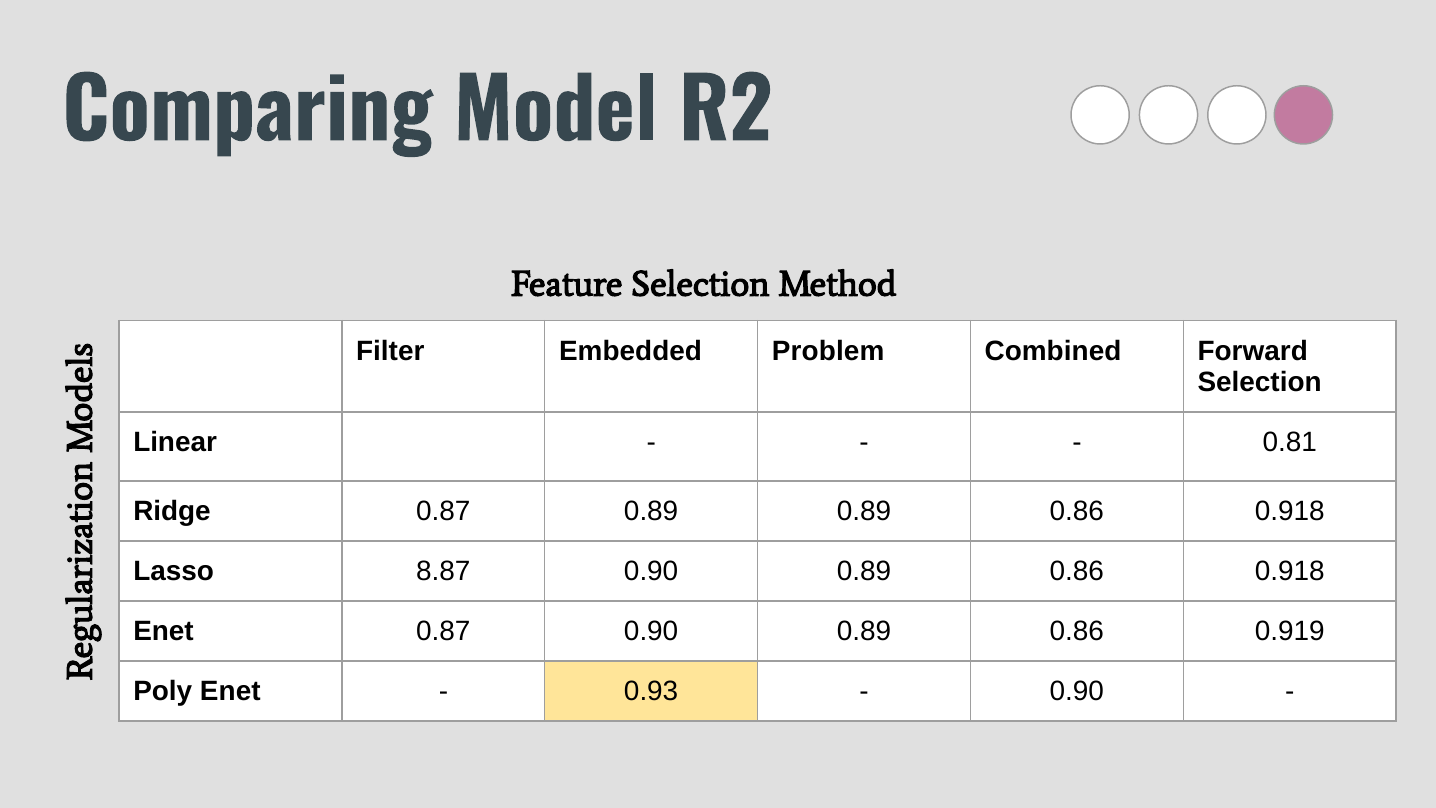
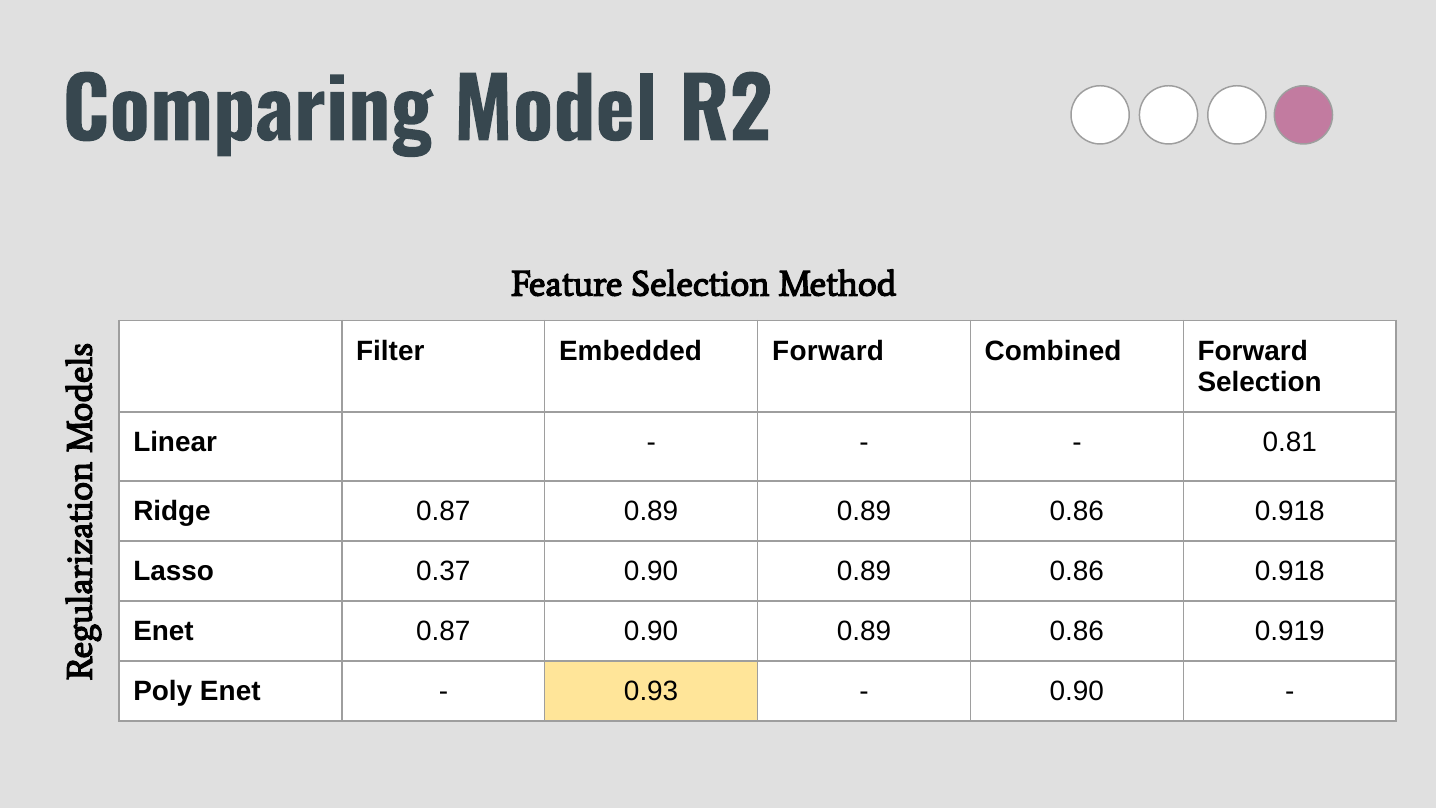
Embedded Problem: Problem -> Forward (828, 351)
8.87: 8.87 -> 0.37 (443, 571)
